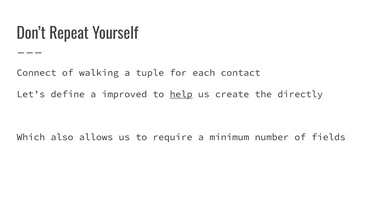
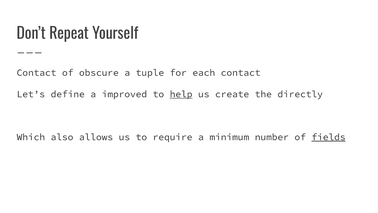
Connect: Connect -> Contact (37, 73)
walking: walking -> obscure (99, 73)
fields underline: none -> present (329, 137)
